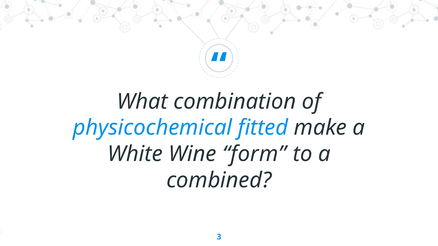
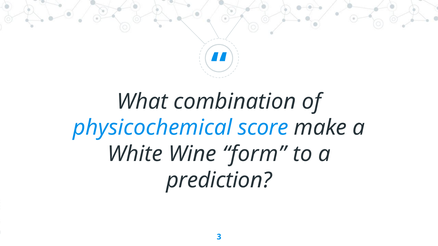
fitted: fitted -> score (263, 128)
combined: combined -> prediction (219, 180)
